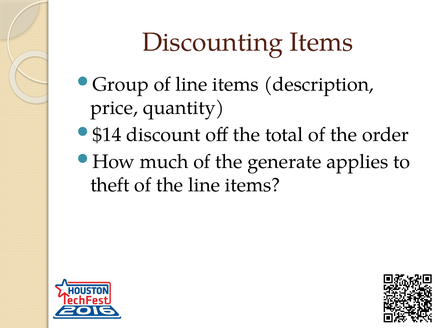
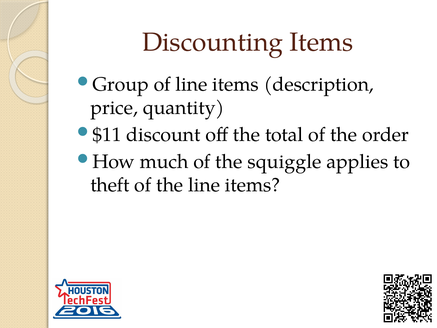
$14: $14 -> $11 (107, 135)
generate: generate -> squiggle (284, 162)
